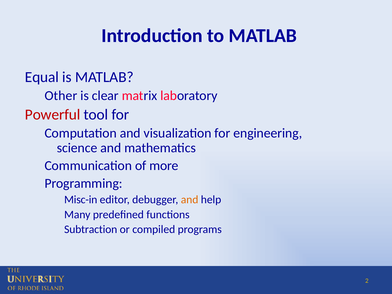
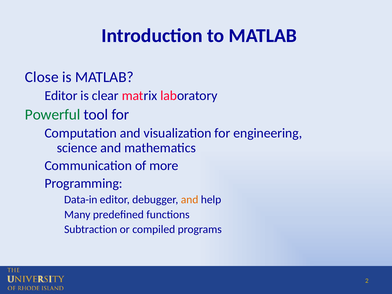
Equal: Equal -> Close (42, 77)
Other: Other -> Editor (61, 96)
Powerful colour: red -> green (53, 115)
Misc-in: Misc-in -> Data-in (81, 200)
